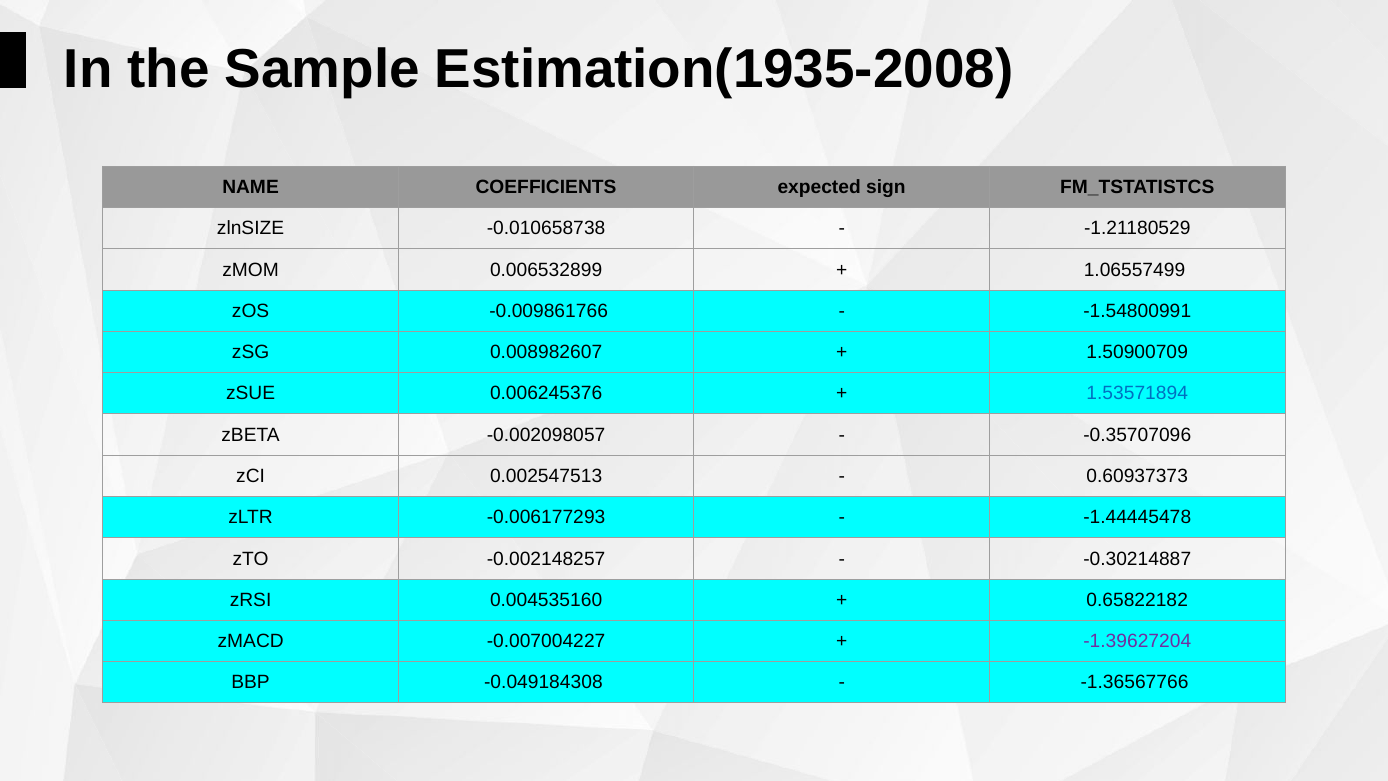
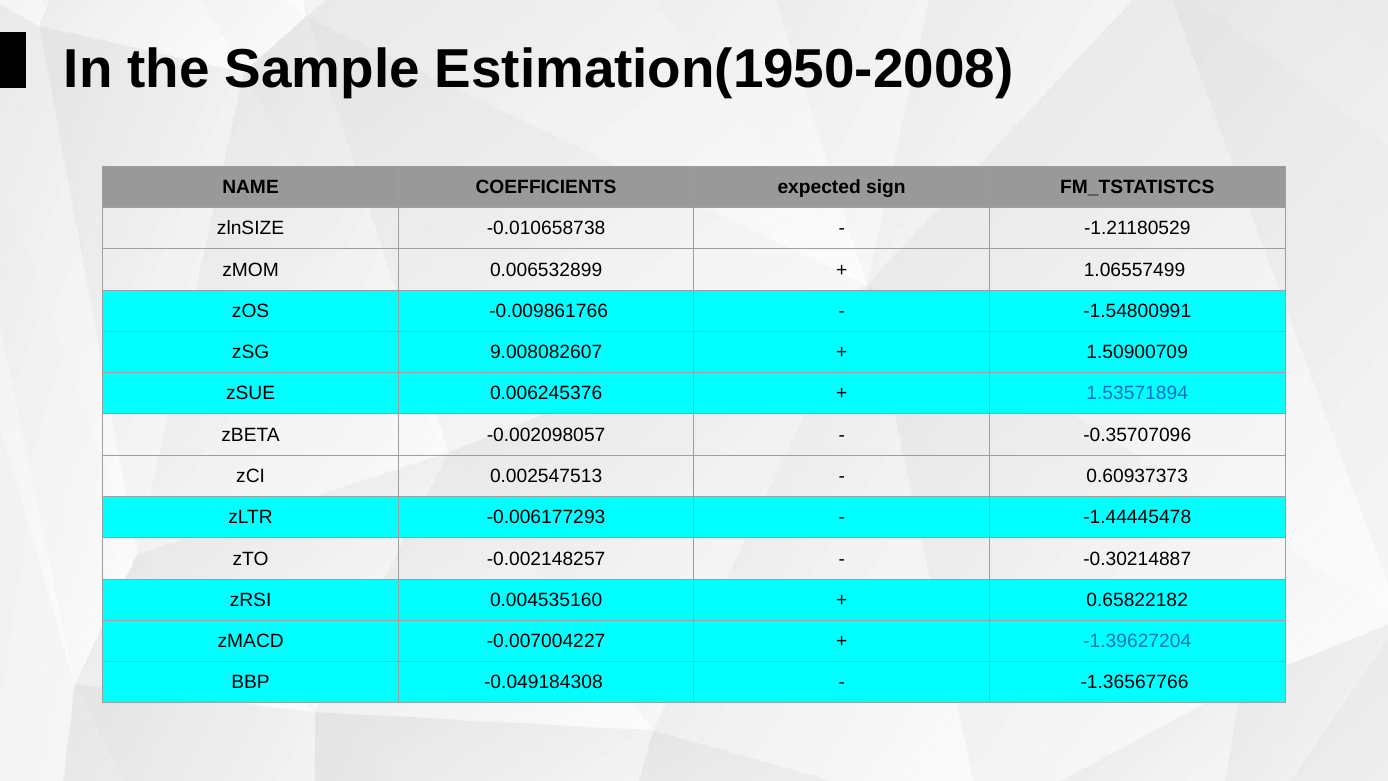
Estimation(1935-2008: Estimation(1935-2008 -> Estimation(1950-2008 (724, 69)
0.008982607: 0.008982607 -> 9.008082607 (546, 352)
-1.39627204 colour: purple -> blue (1137, 641)
